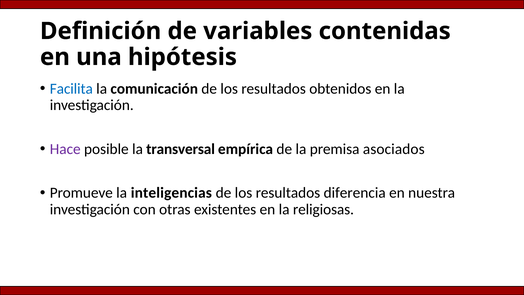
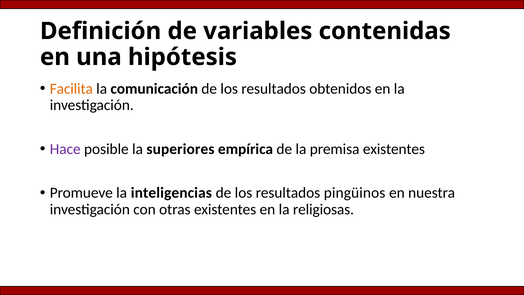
Facilita colour: blue -> orange (71, 89)
transversal: transversal -> superiores (180, 149)
premisa asociados: asociados -> existentes (394, 149)
diferencia: diferencia -> pingüinos (355, 193)
